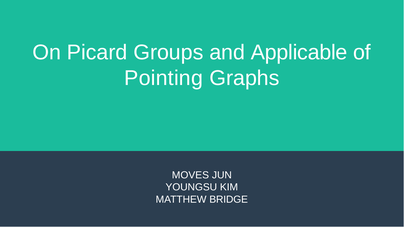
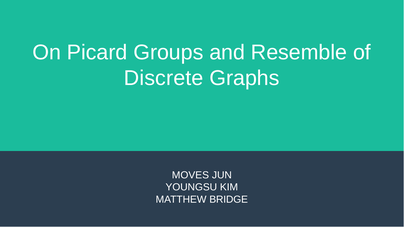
Applicable: Applicable -> Resemble (299, 53)
Pointing: Pointing -> Discrete (164, 78)
